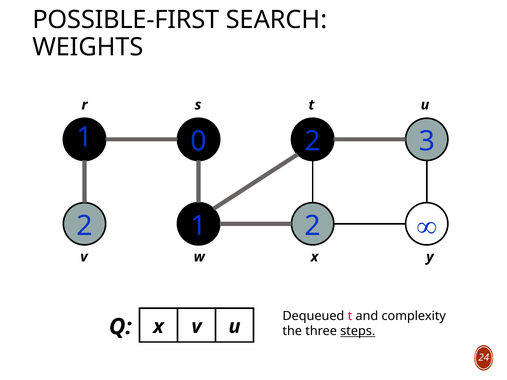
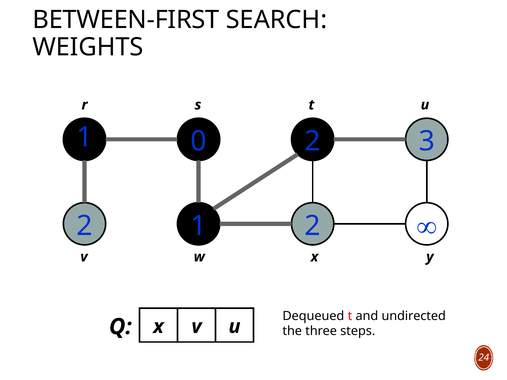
POSSIBLE-FIRST: POSSIBLE-FIRST -> BETWEEN-FIRST (126, 20)
complexity: complexity -> undirected (414, 316)
steps underline: present -> none (358, 331)
